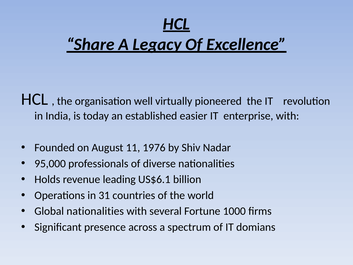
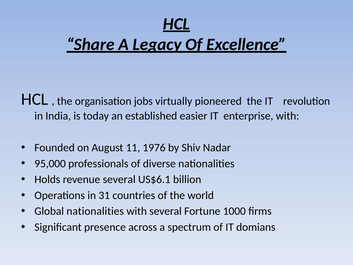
well: well -> jobs (143, 101)
revenue leading: leading -> several (119, 179)
